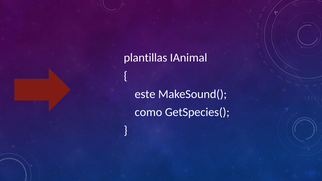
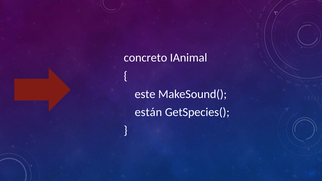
plantillas: plantillas -> concreto (145, 58)
como: como -> están (148, 112)
